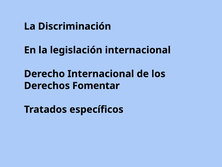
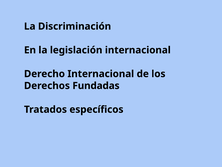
Fomentar: Fomentar -> Fundadas (96, 85)
